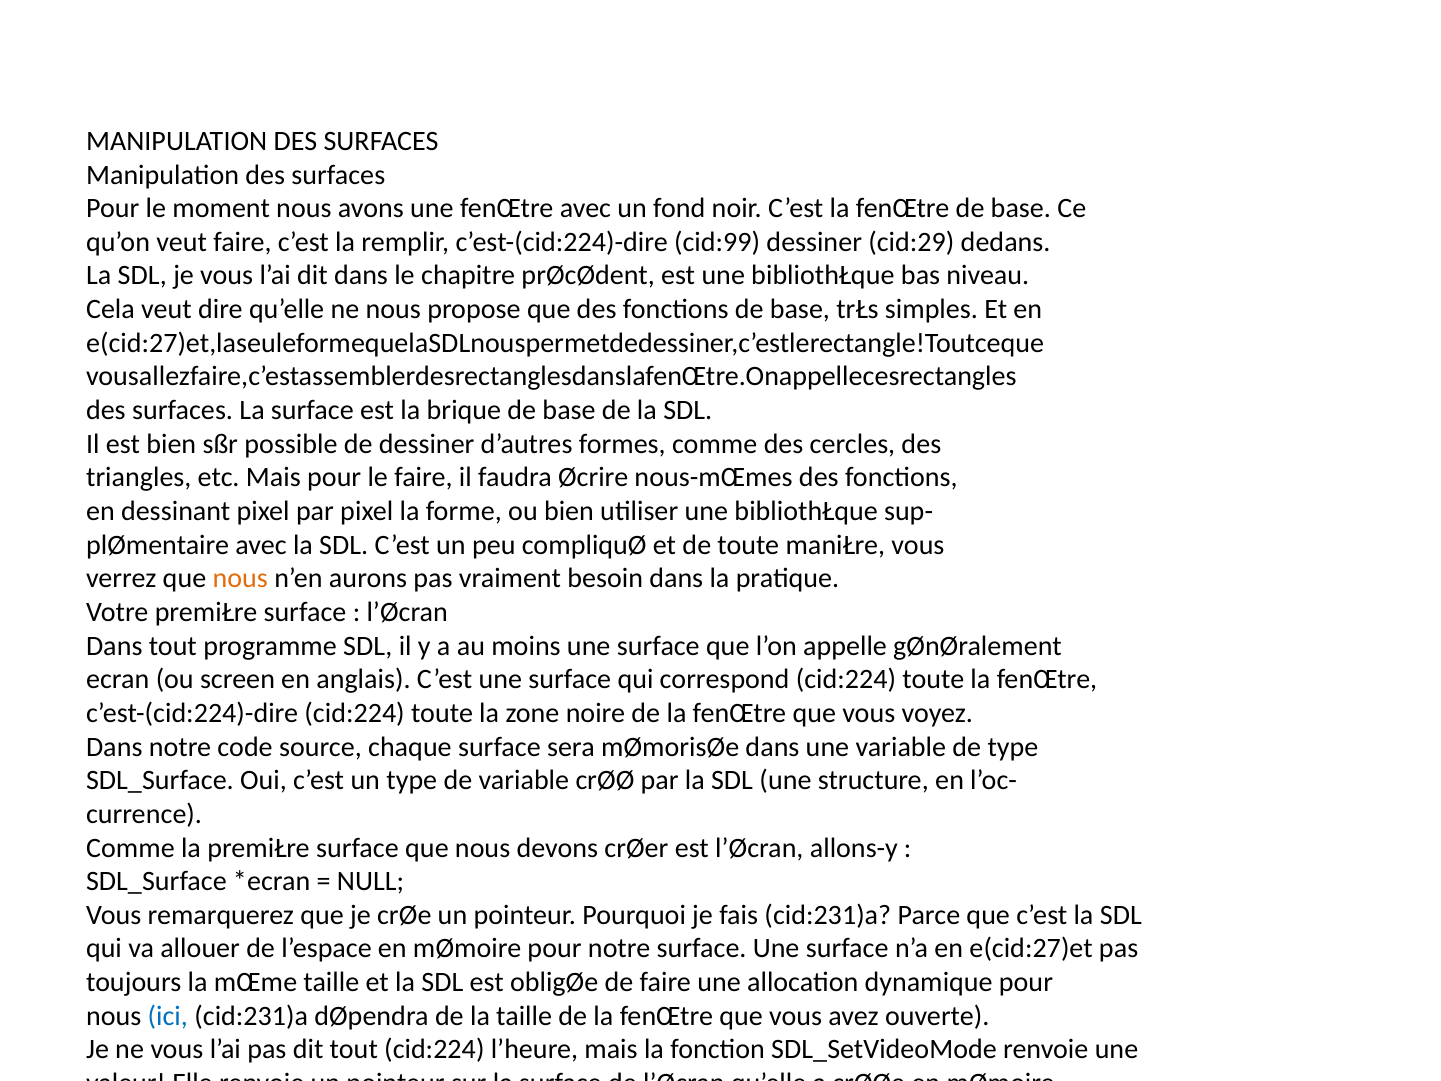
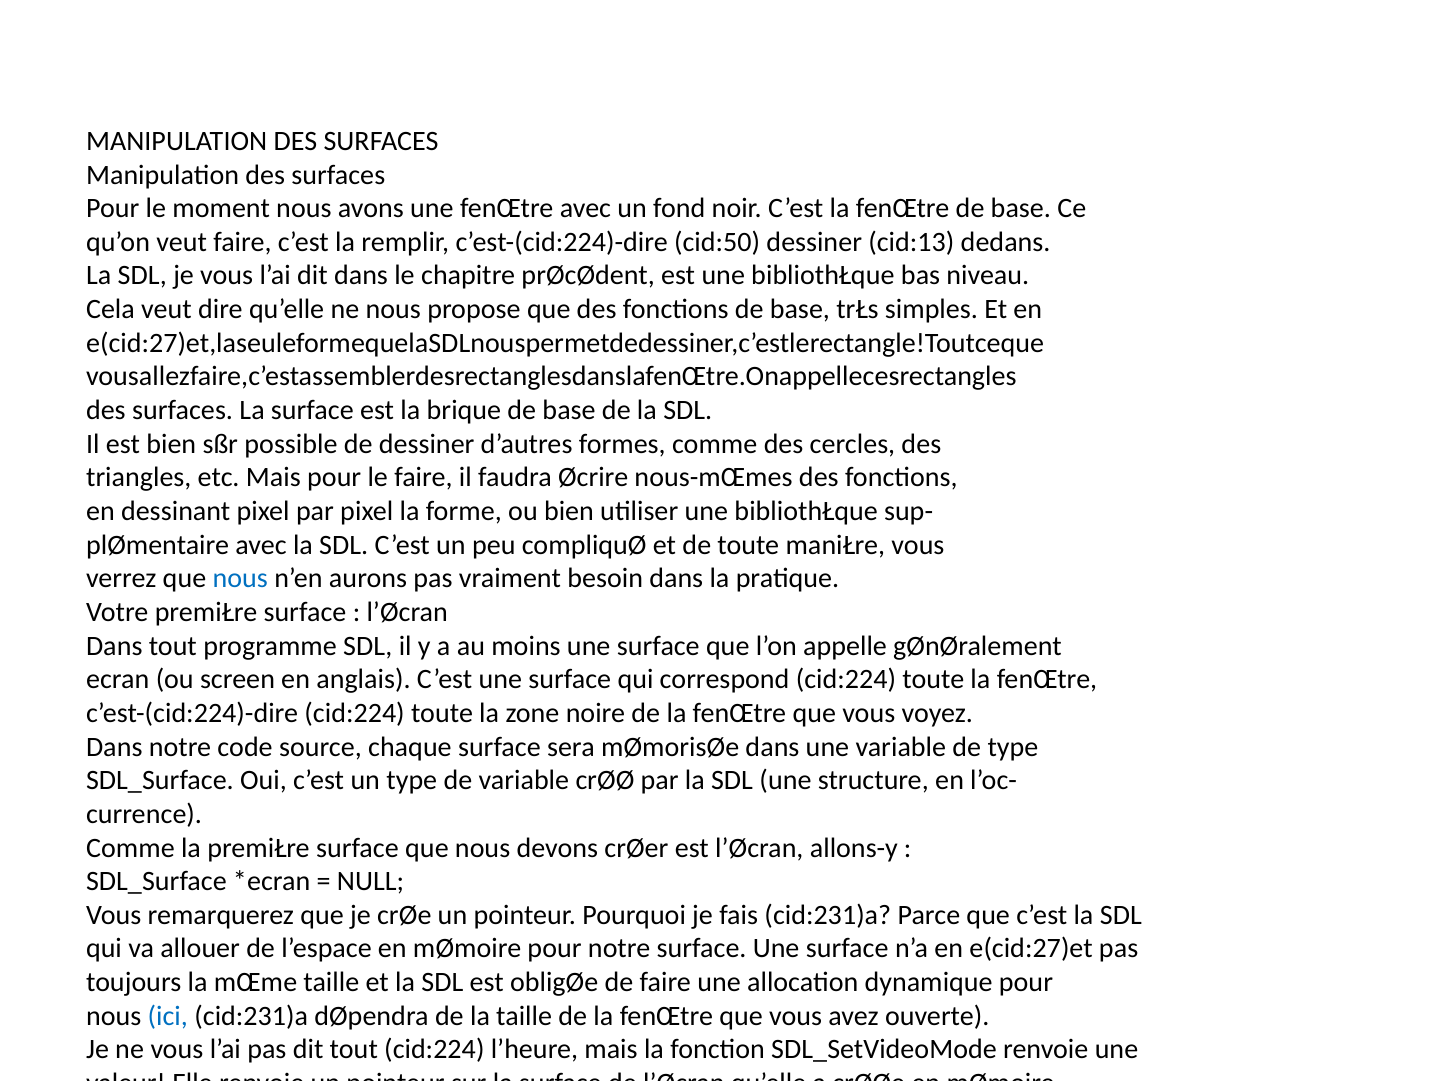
cid:99: cid:99 -> cid:50 (717, 242)
cid:29: cid:29 -> cid:13 (911, 242)
nous colour: orange -> blue (240, 578)
